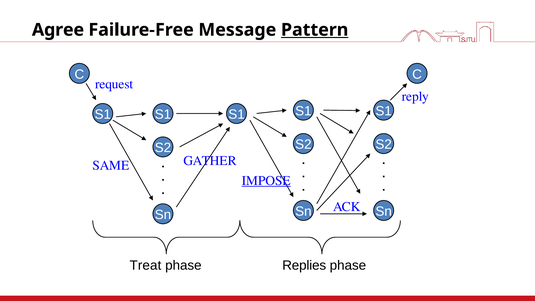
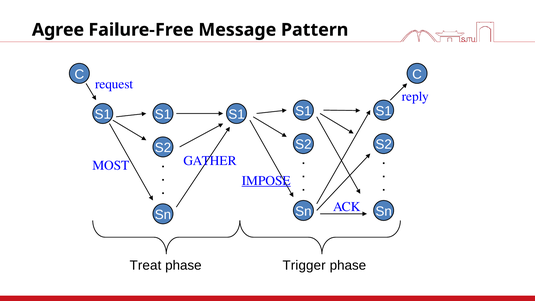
Pattern underline: present -> none (315, 30)
SAME: SAME -> MOST (111, 165)
Replies: Replies -> Trigger (304, 265)
